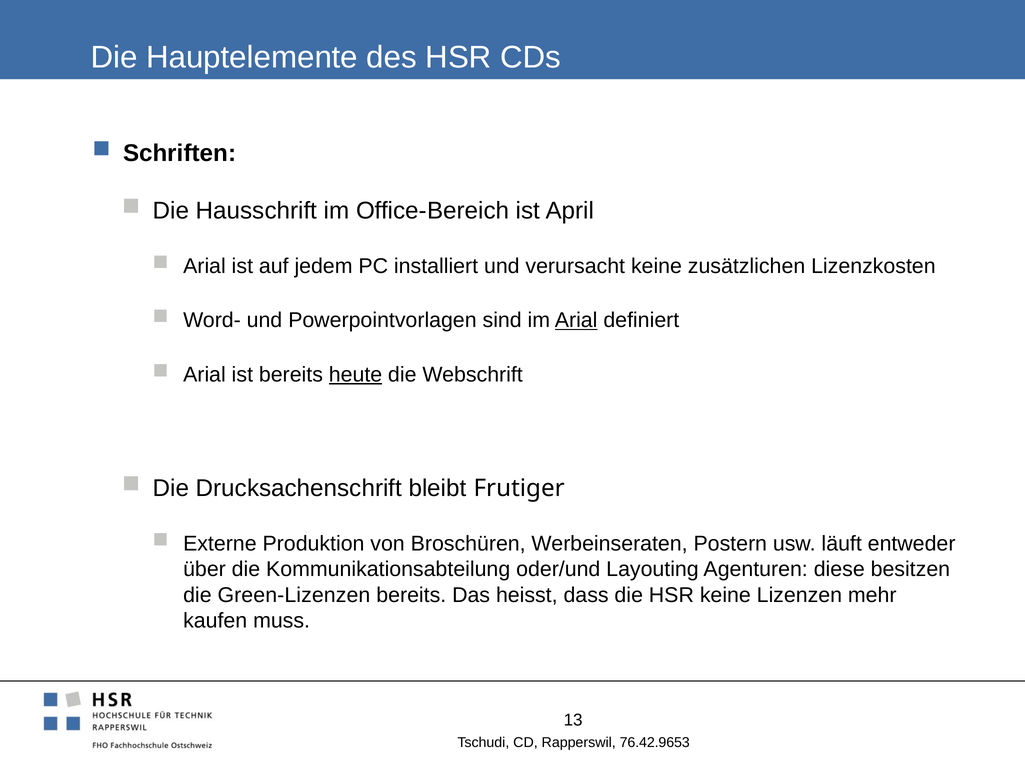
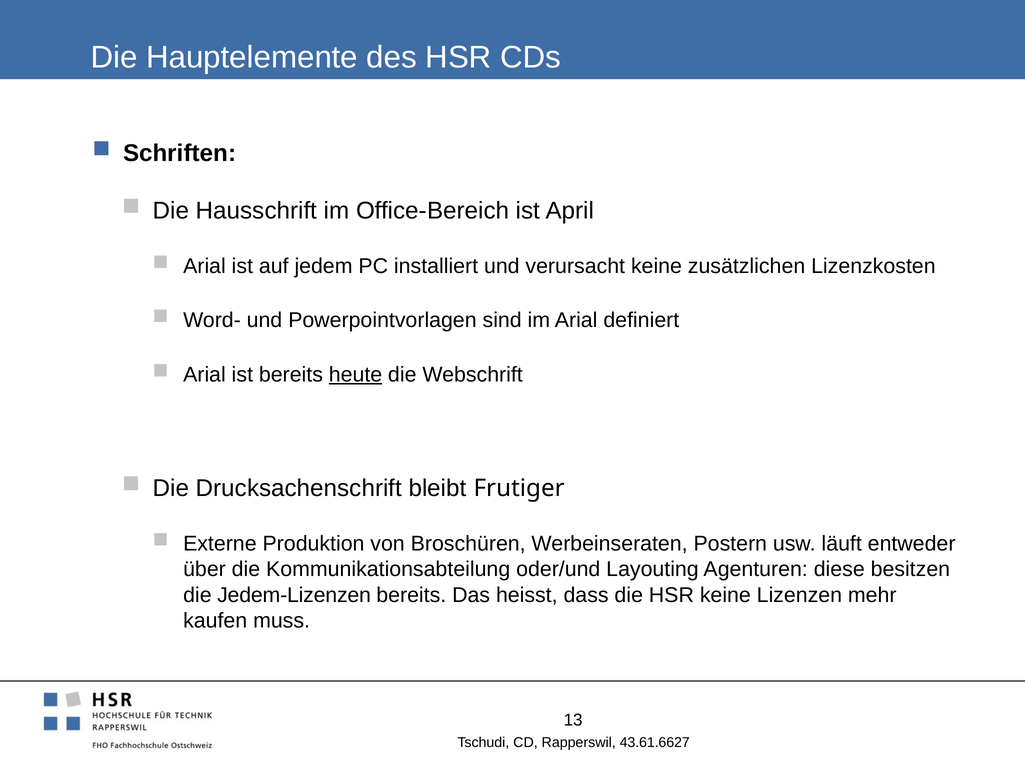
Arial underline: present -> none (576, 320)
Green-Lizenzen: Green-Lizenzen -> Jedem-Lizenzen (294, 595)
76.42.9653: 76.42.9653 -> 43.61.6627 (655, 742)
